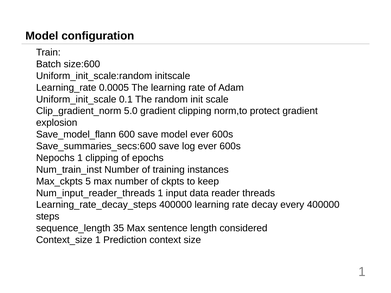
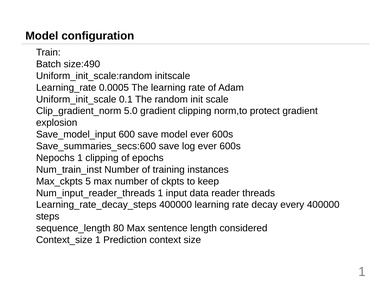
size:600: size:600 -> size:490 (82, 64)
Save_model_flann: Save_model_flann -> Save_model_input (76, 135)
35: 35 -> 80 (119, 228)
